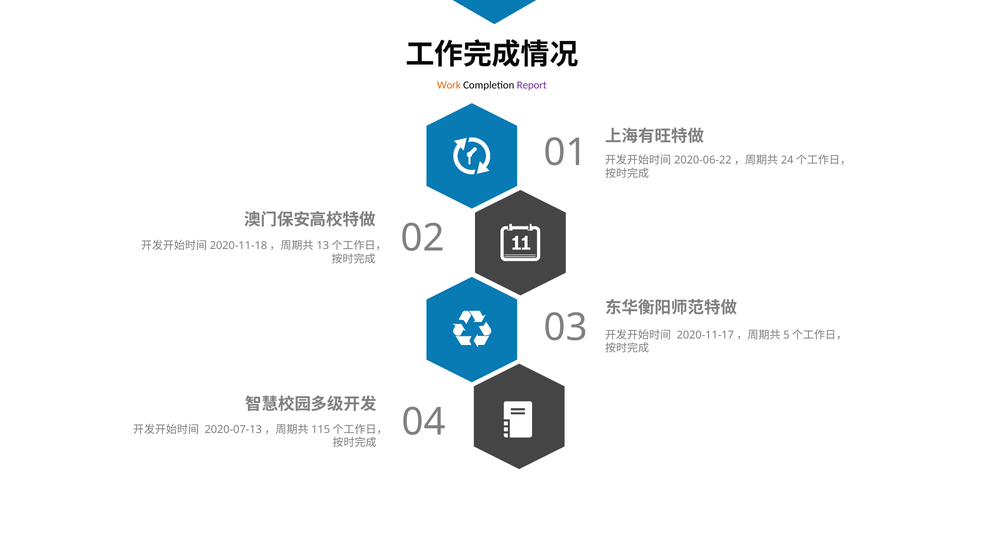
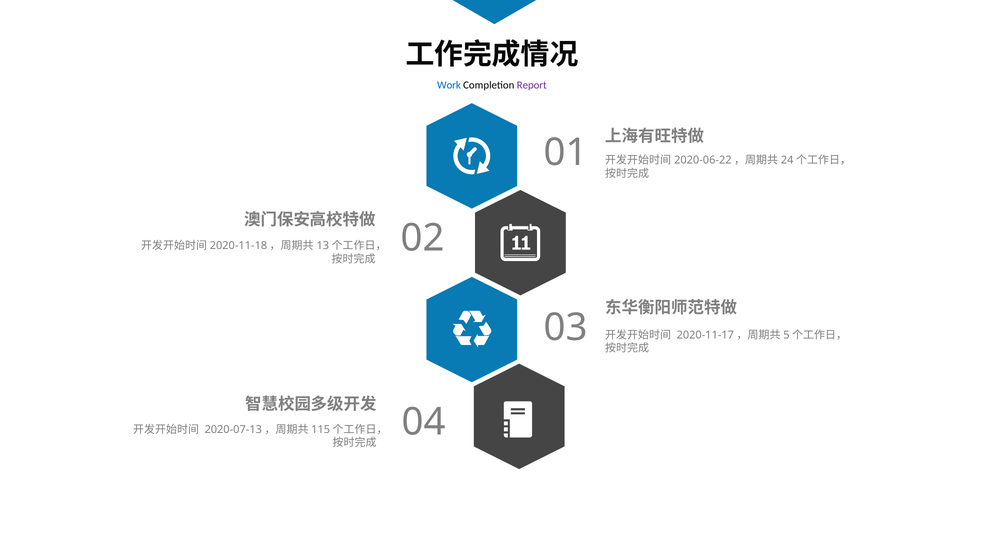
Work colour: orange -> blue (449, 85)
